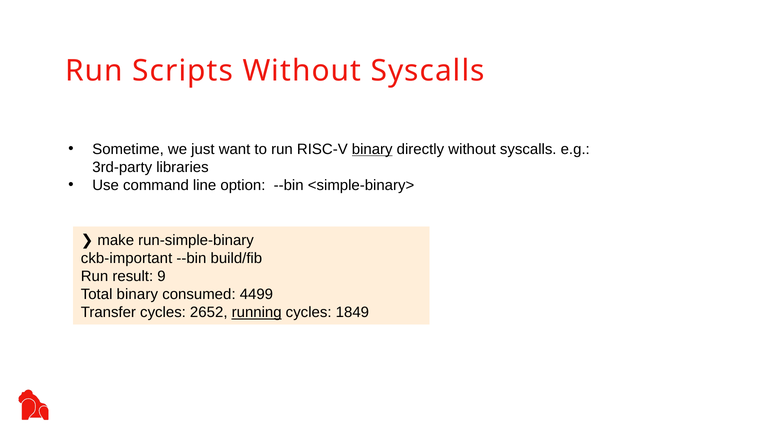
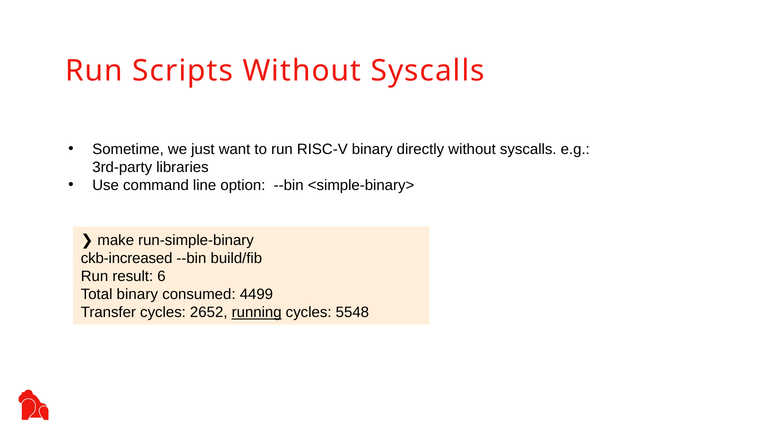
binary underline: present -> none (372, 149)
ckb-important: ckb-important -> ckb-increased (127, 258)
9: 9 -> 6 (162, 276)
1849: 1849 -> 5548 (352, 312)
